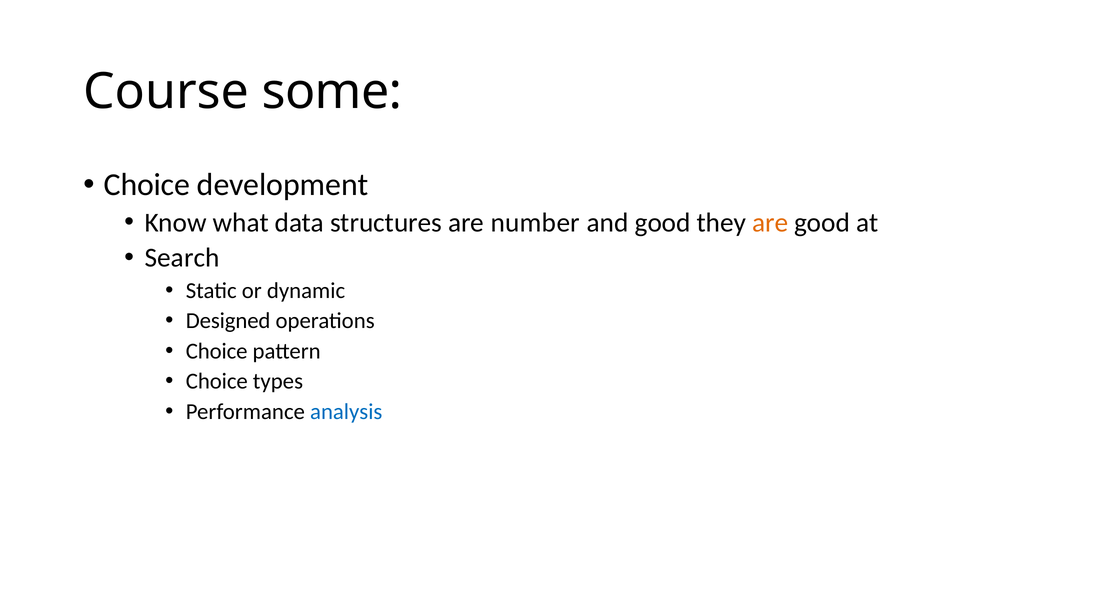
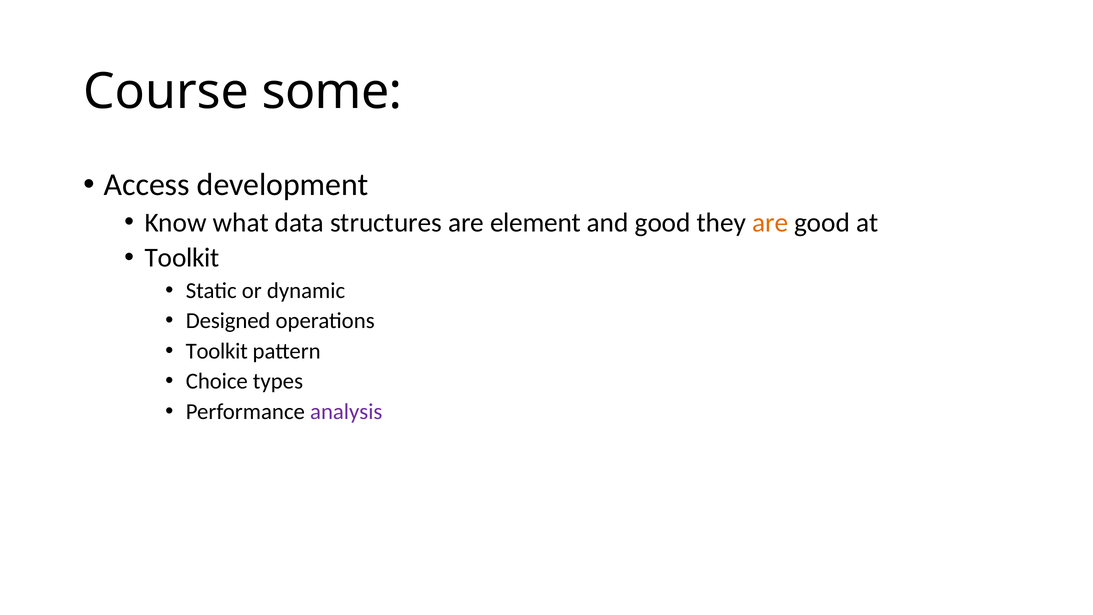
Choice: Choice -> Access (147, 185)
number: number -> element (535, 222)
Search: Search -> Toolkit (182, 258)
Choice: Choice -> Toolkit (217, 351)
analysis colour: blue -> purple (346, 411)
